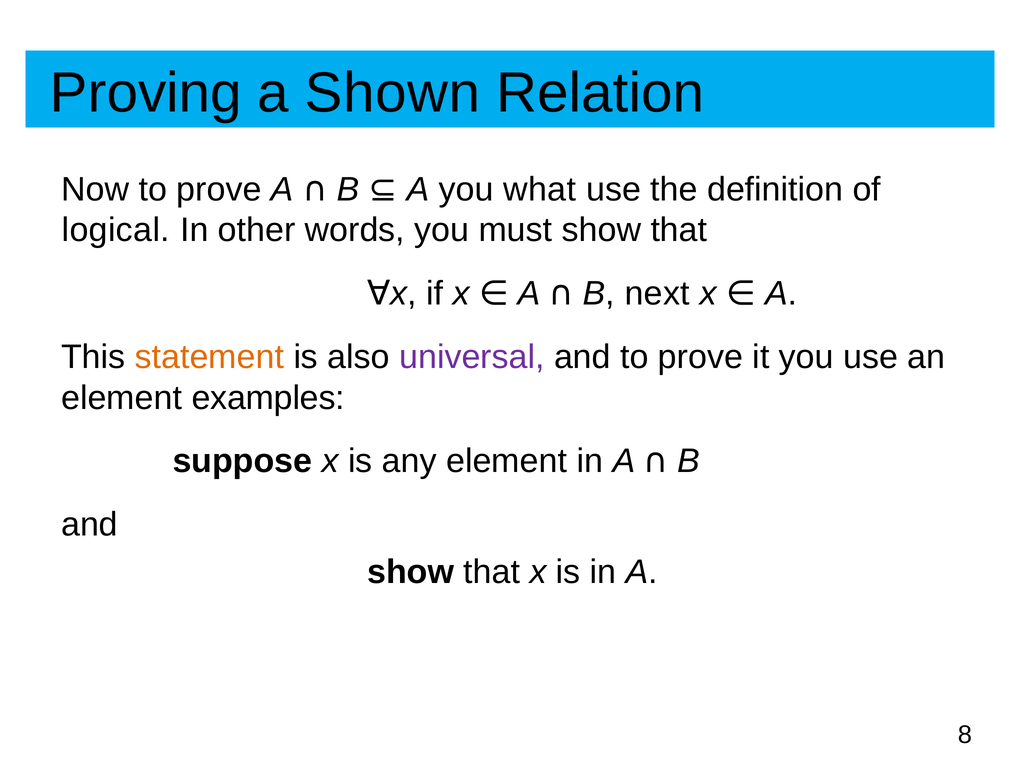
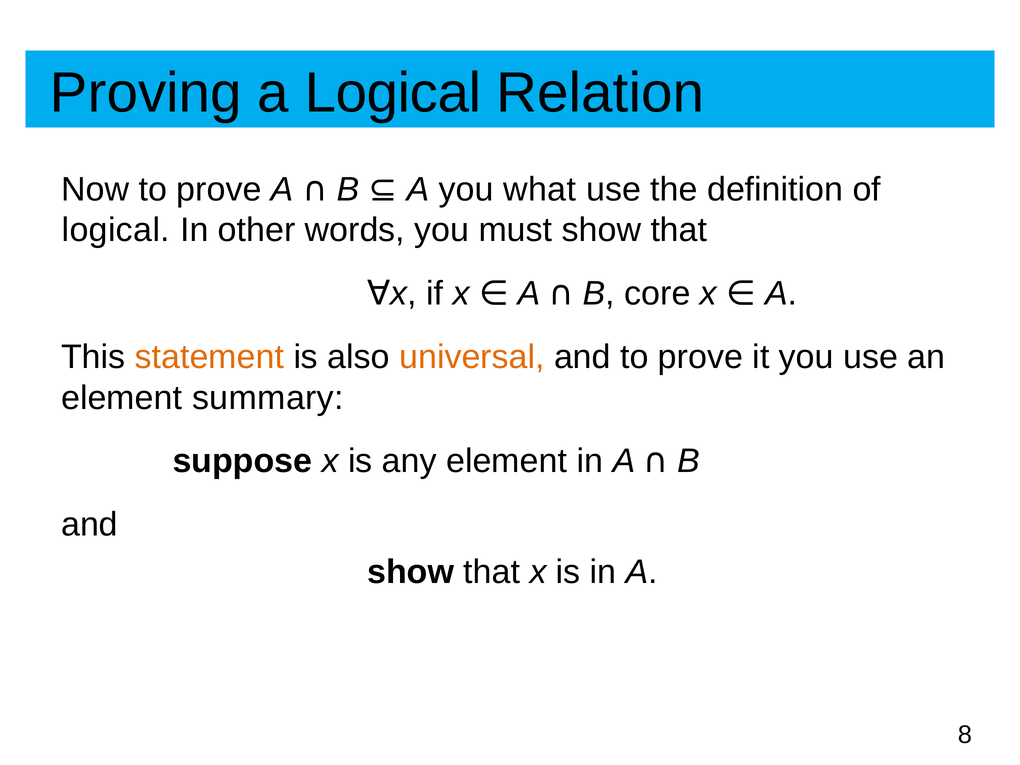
a Shown: Shown -> Logical (393, 93)
next: next -> core (657, 294)
universal colour: purple -> orange (472, 357)
examples: examples -> summary (268, 398)
